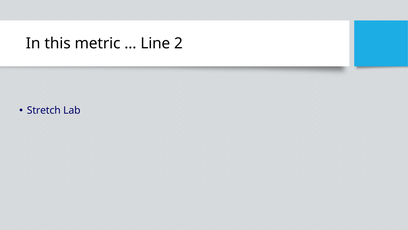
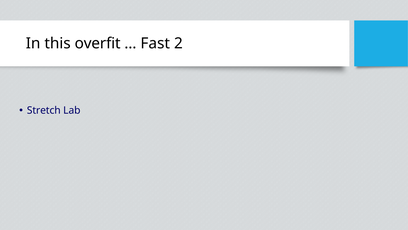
metric: metric -> overfit (98, 43)
Line: Line -> Fast (155, 43)
